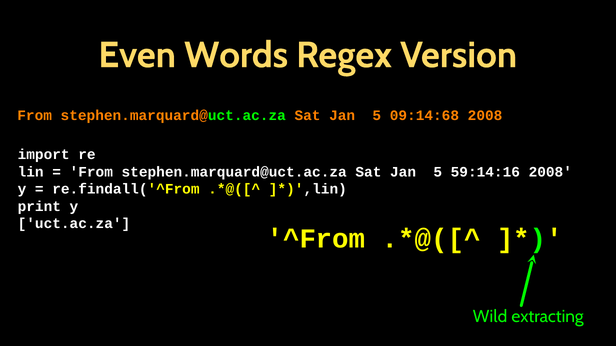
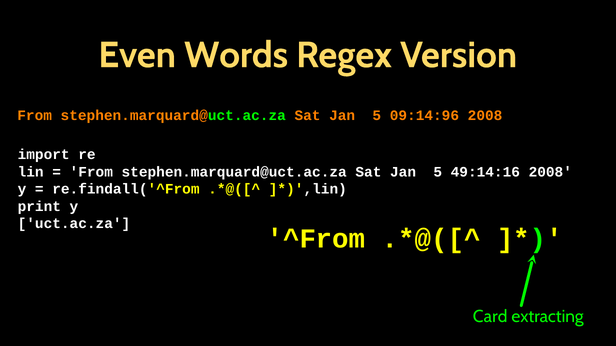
09:14:68: 09:14:68 -> 09:14:96 (424, 116)
59:14:16: 59:14:16 -> 49:14:16 (485, 172)
Wild: Wild -> Card (490, 317)
